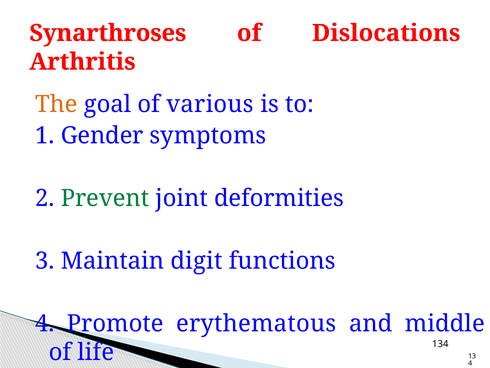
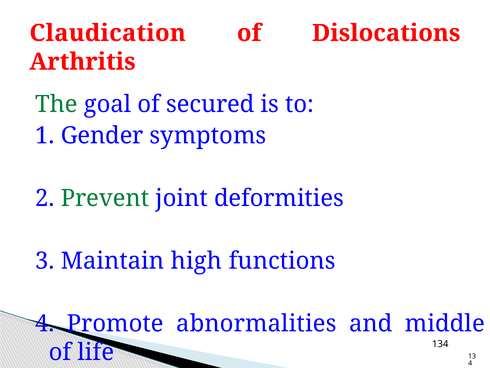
Synarthroses: Synarthroses -> Claudication (108, 33)
The colour: orange -> green (56, 104)
various: various -> secured (210, 104)
digit: digit -> high (196, 261)
erythematous: erythematous -> abnormalities (256, 323)
